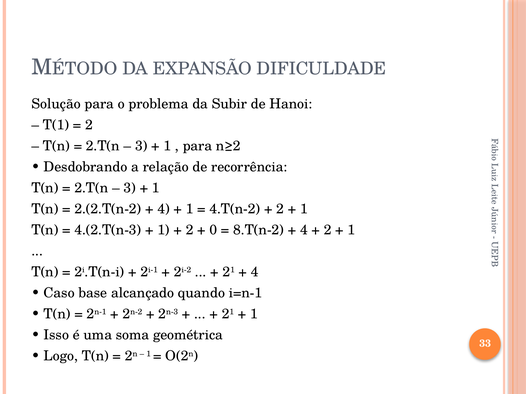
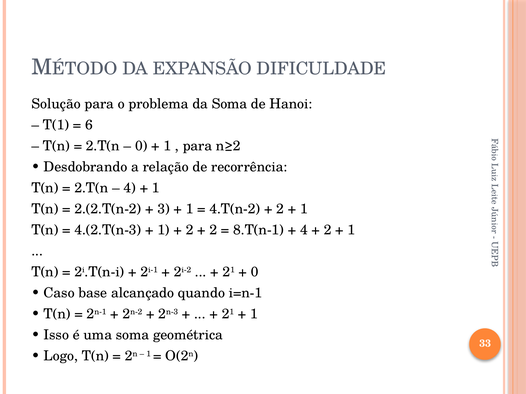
da Subir: Subir -> Soma (230, 104)
2: 2 -> 6 (89, 125)
3: 3 -> 0 (141, 146)
3: 3 -> 4 (130, 188)
4: 4 -> 3 (164, 209)
0: 0 -> 2 (213, 230)
8.T(n-2: 8.T(n-2 -> 8.T(n-1 (259, 230)
4: 4 -> 0 (255, 272)
